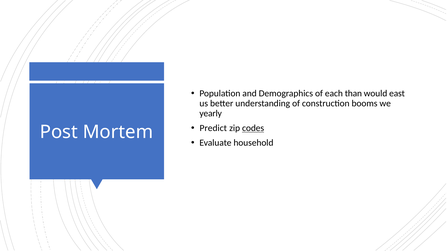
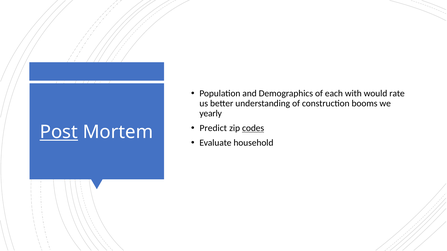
than: than -> with (353, 93)
east: east -> rate (397, 93)
Post underline: none -> present (59, 132)
